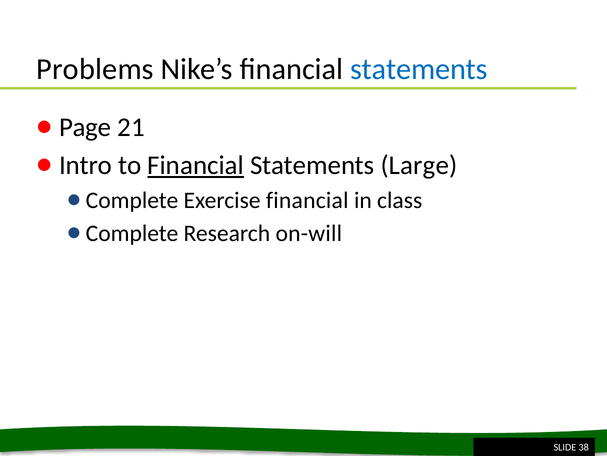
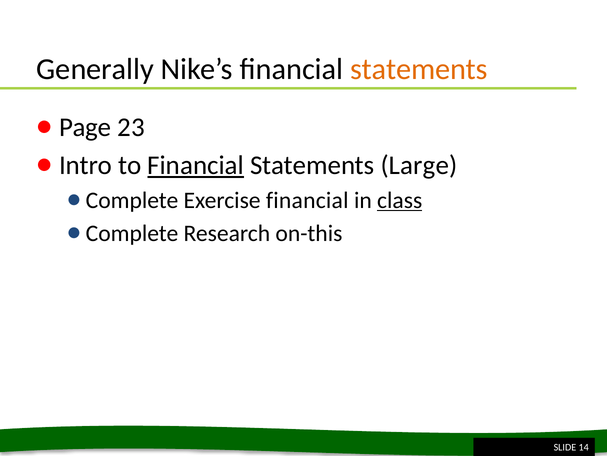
Problems: Problems -> Generally (95, 69)
statements colour: blue -> orange (419, 69)
21: 21 -> 23 (131, 127)
class underline: none -> present (400, 200)
on-will: on-will -> on-this (309, 233)
38: 38 -> 14 (584, 447)
